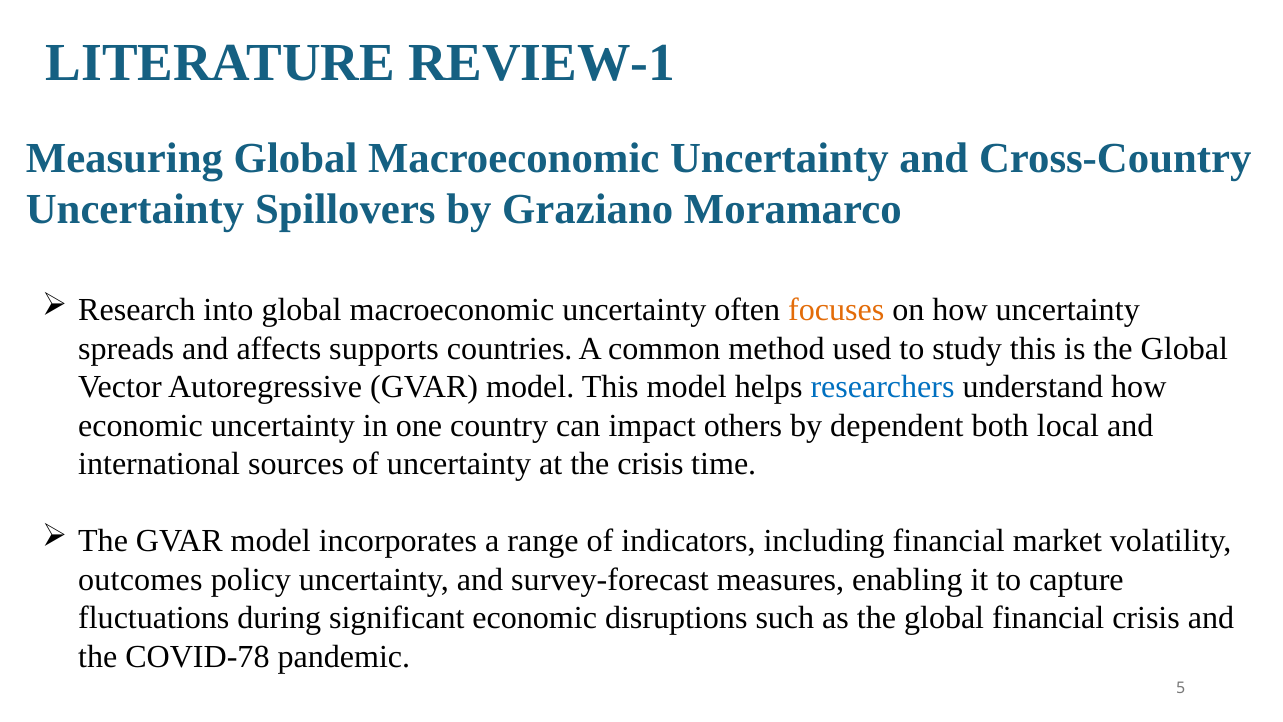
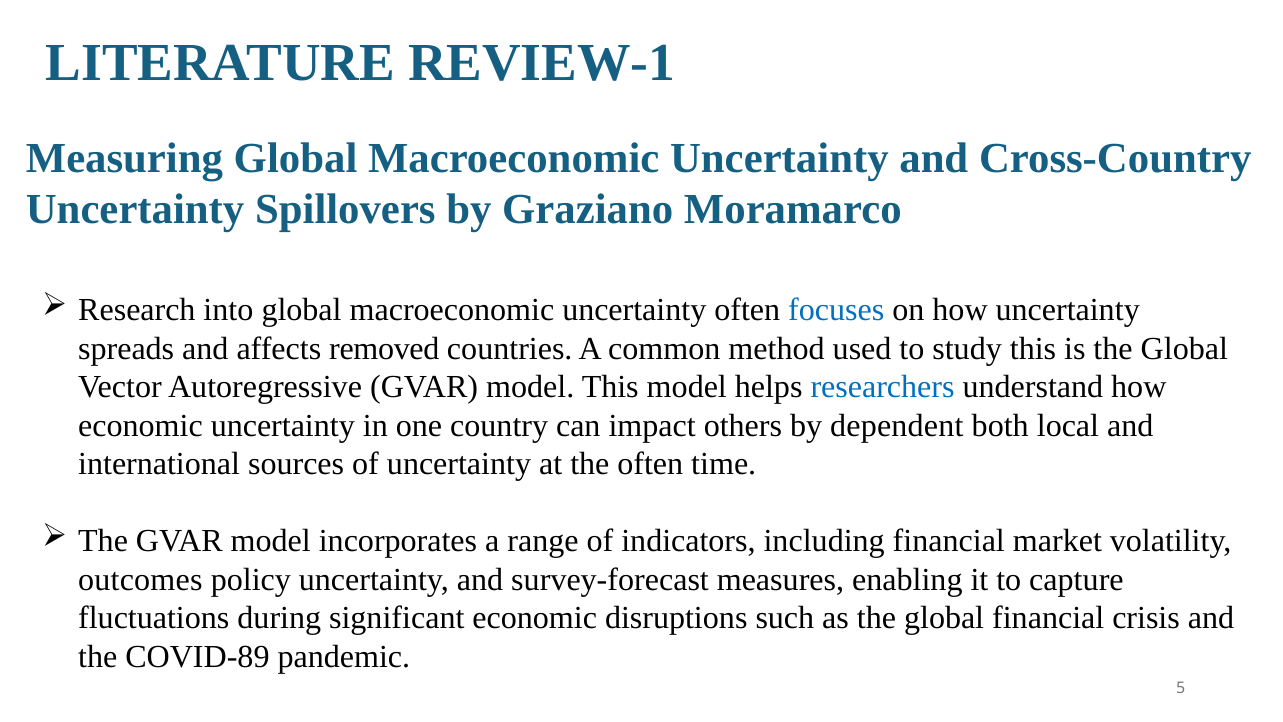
focuses colour: orange -> blue (836, 310)
supports: supports -> removed (384, 349)
the crisis: crisis -> often (650, 464)
COVID-78: COVID-78 -> COVID-89 (197, 657)
